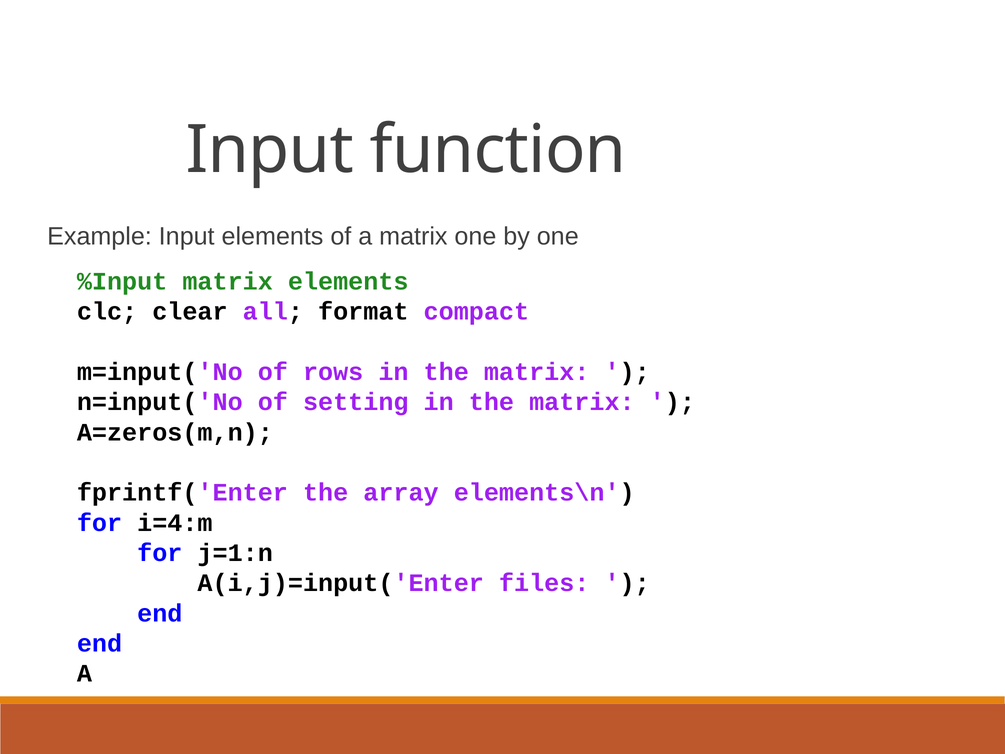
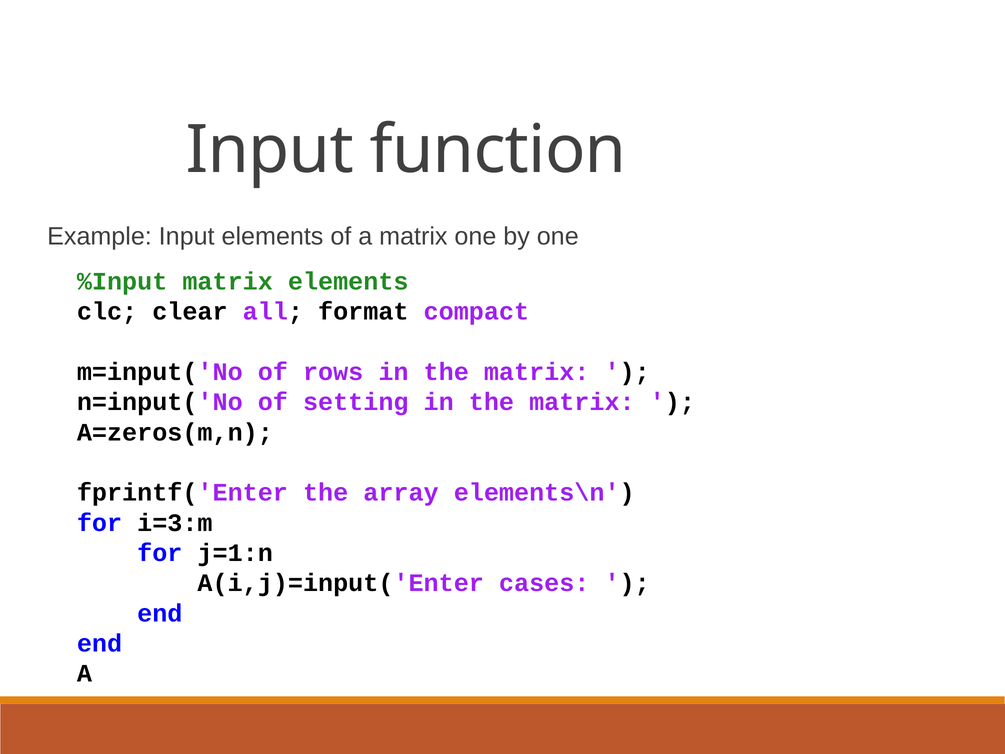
i=4:m: i=4:m -> i=3:m (175, 523)
files: files -> cases (544, 583)
